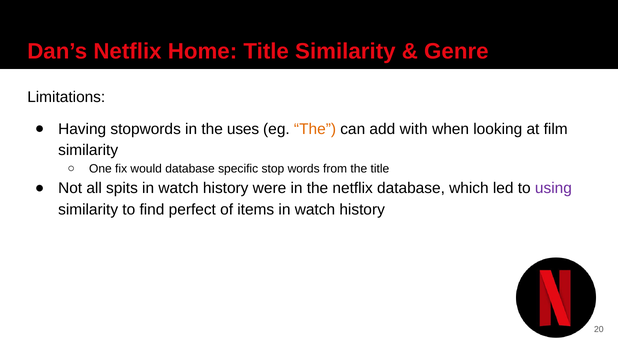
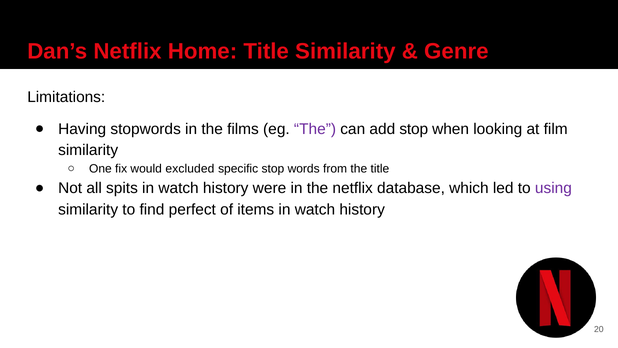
uses: uses -> films (243, 129)
The colour: orange -> purple (315, 129)
add with: with -> stop (414, 129)
would database: database -> excluded (190, 169)
